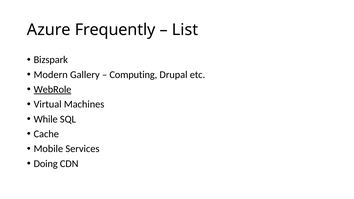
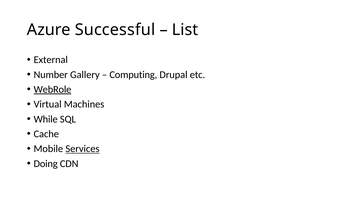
Frequently: Frequently -> Successful (115, 30)
Bizspark: Bizspark -> External (51, 60)
Modern: Modern -> Number (51, 75)
Services underline: none -> present (82, 149)
